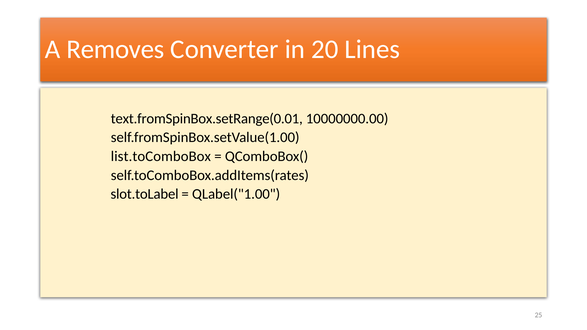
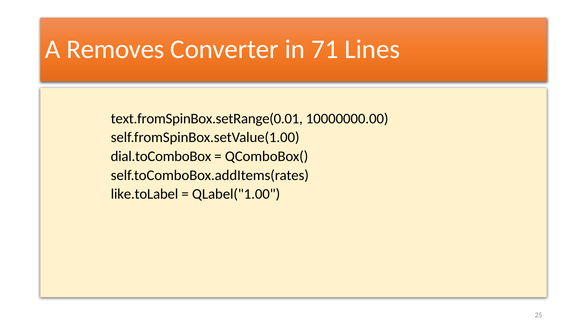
20: 20 -> 71 (325, 49)
list.toComboBox: list.toComboBox -> dial.toComboBox (161, 156)
slot.toLabel: slot.toLabel -> like.toLabel (144, 194)
